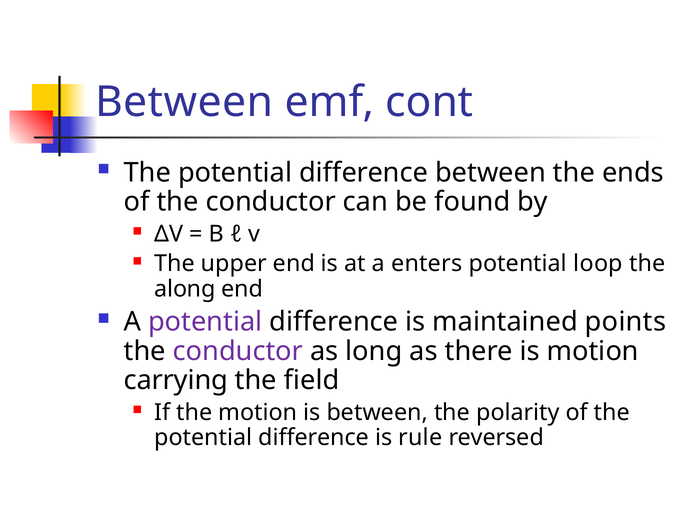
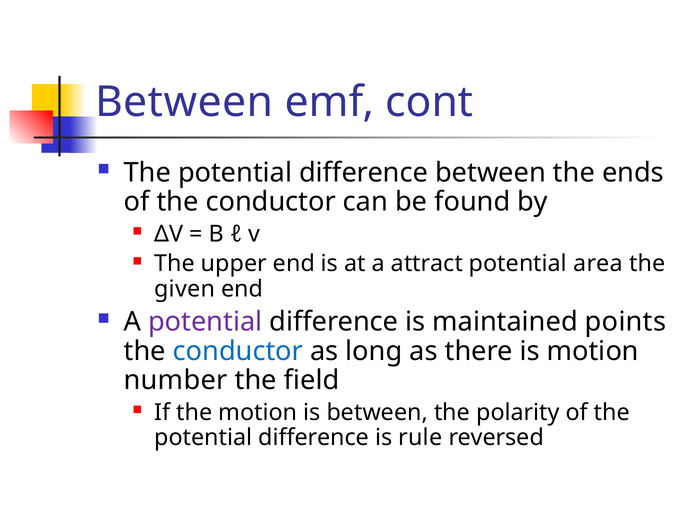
enters: enters -> attract (427, 264)
loop: loop -> area (598, 264)
along: along -> given (185, 289)
conductor colour: purple -> blue (238, 351)
carrying: carrying -> number (176, 380)
